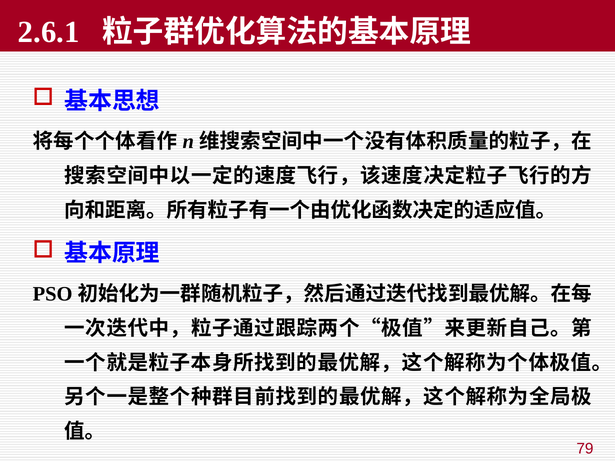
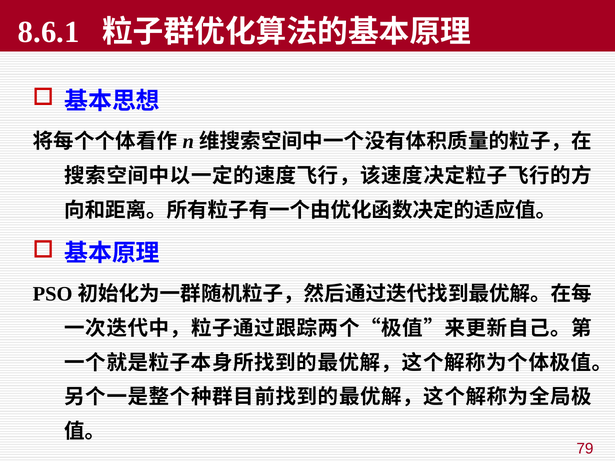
2.6.1: 2.6.1 -> 8.6.1 (49, 32)
